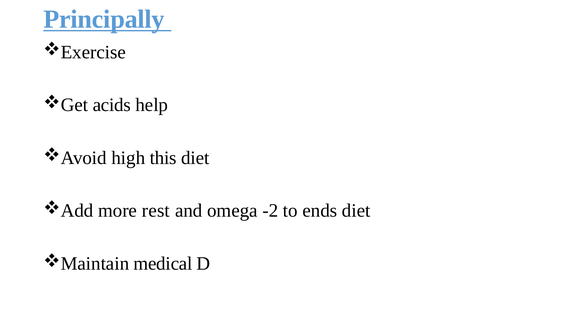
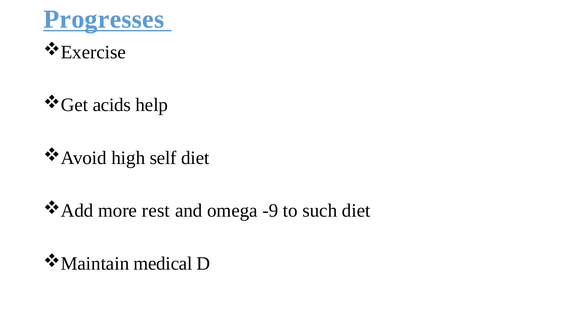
Principally: Principally -> Progresses (104, 19)
this: this -> self (163, 158)
-2: -2 -> -9 (270, 211)
ends: ends -> such (320, 211)
